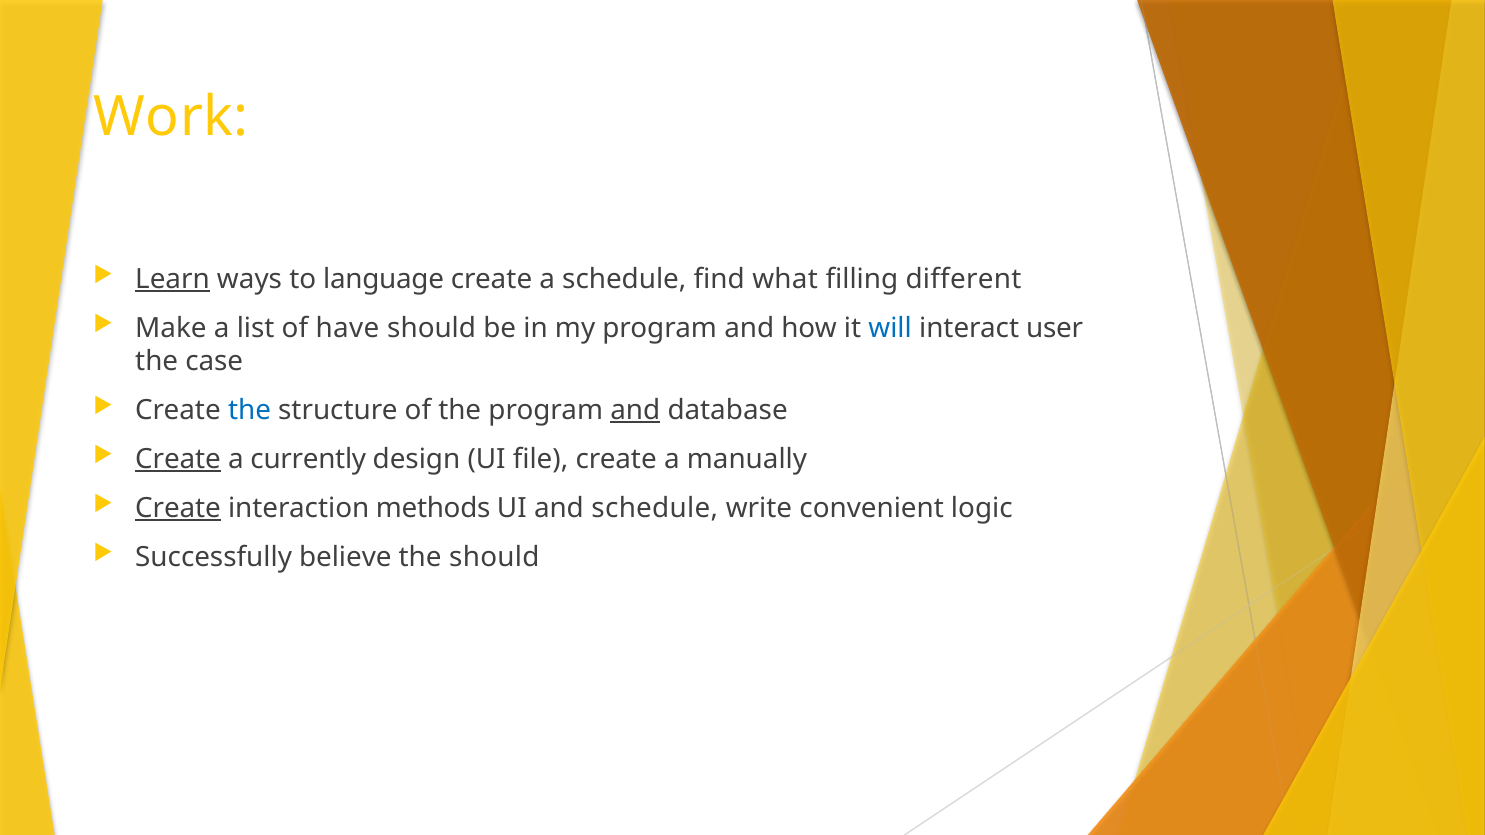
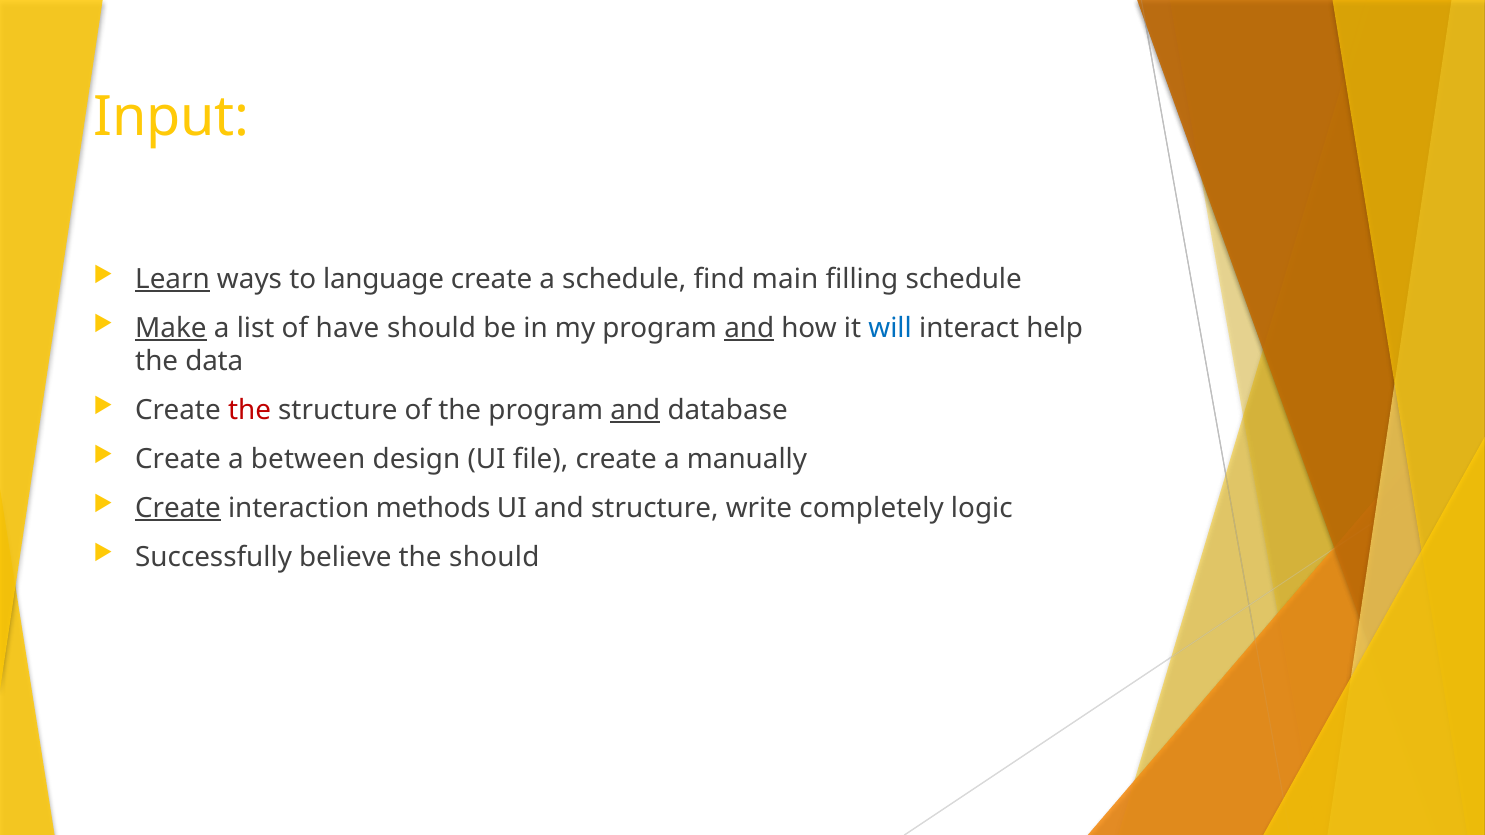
Work: Work -> Input (171, 117)
what: what -> main (785, 279)
filling different: different -> schedule (964, 279)
Make underline: none -> present (171, 328)
and underline: none -> present (749, 328)
user: user -> help (1055, 328)
case: case -> data (214, 362)
the colour: blue -> red (250, 410)
Create underline: present -> none (178, 459)
currently: currently -> between (308, 459)
and schedule: schedule -> structure (655, 508)
convenient: convenient -> completely (872, 508)
